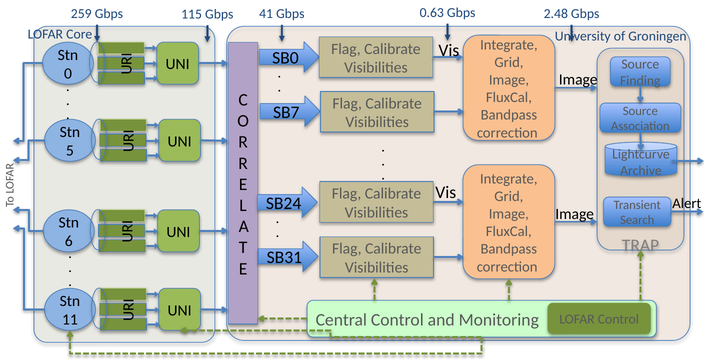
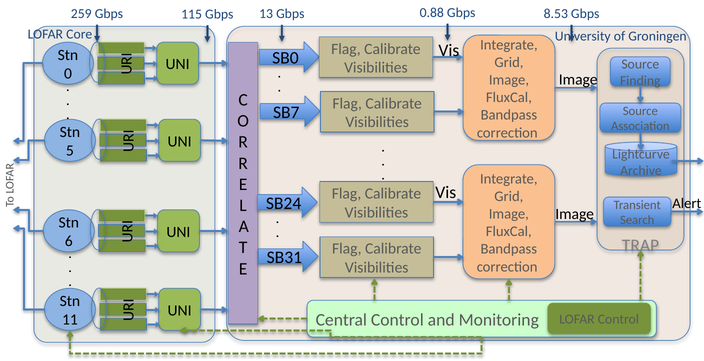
41: 41 -> 13 (266, 14)
0.63: 0.63 -> 0.88 (432, 13)
2.48: 2.48 -> 8.53 (556, 14)
